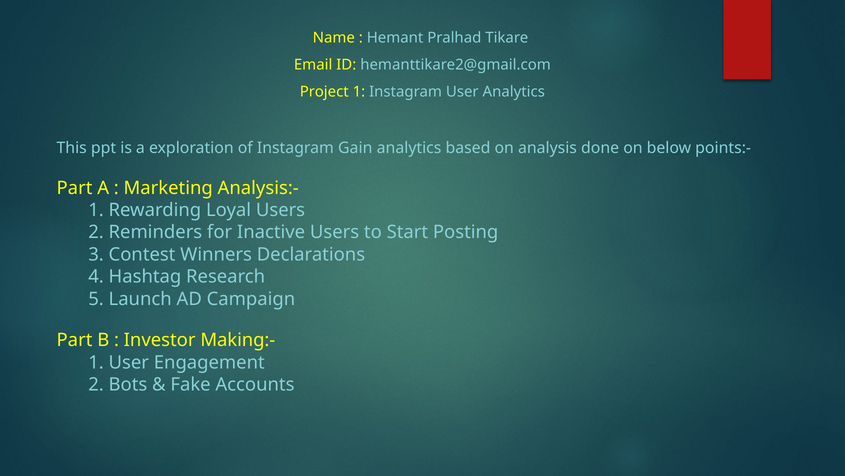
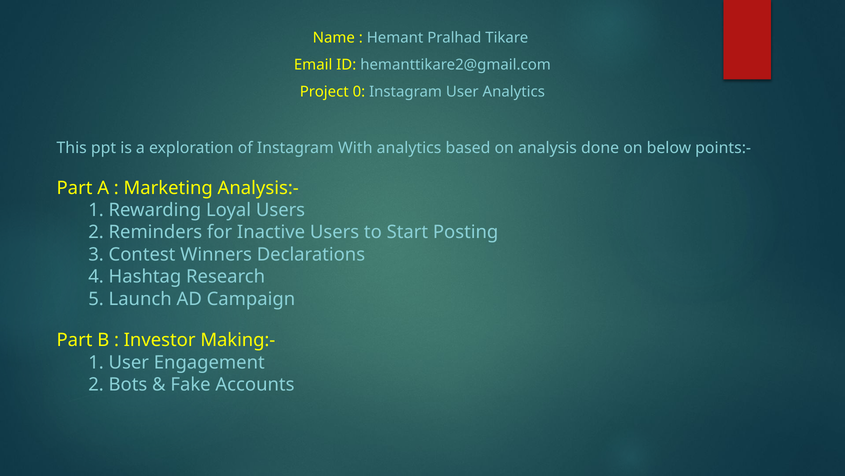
Project 1: 1 -> 0 (359, 91)
Gain: Gain -> With (355, 148)
